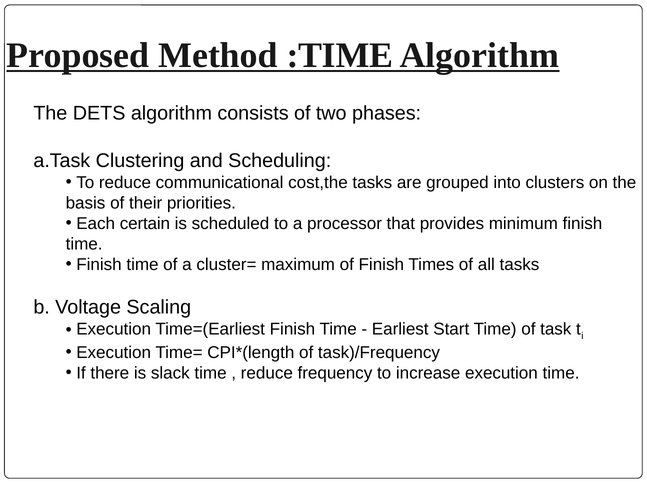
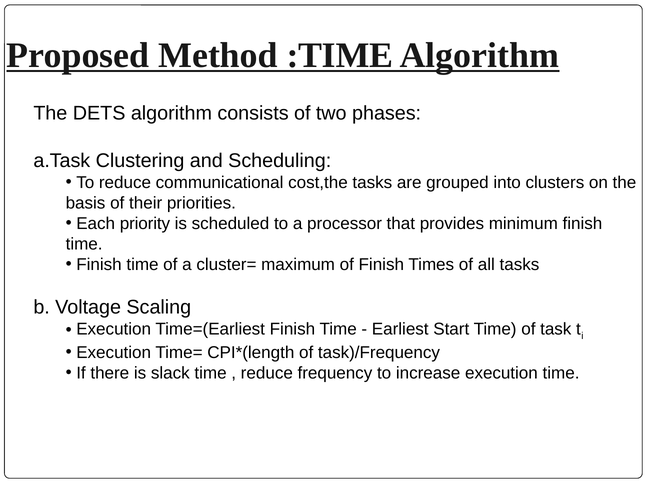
certain: certain -> priority (145, 224)
